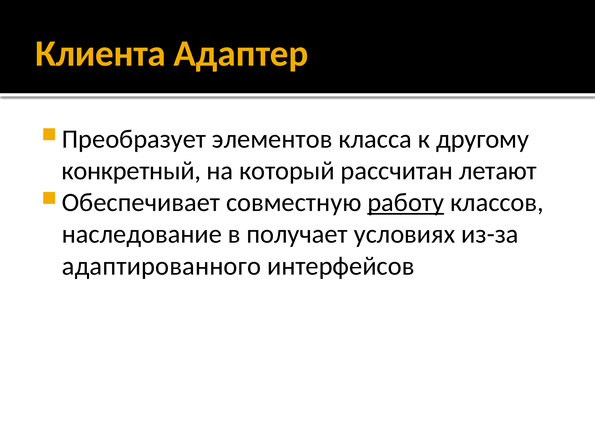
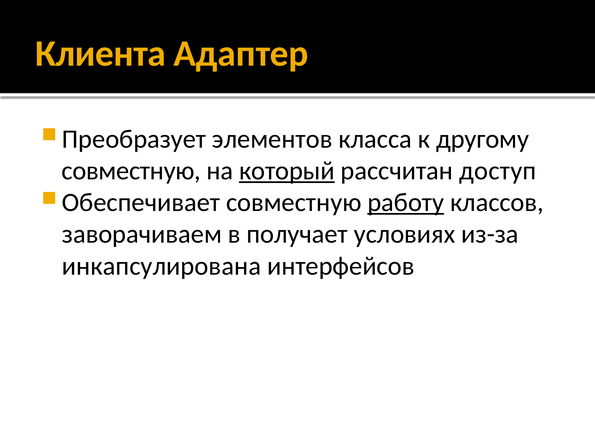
конкретный: конкретный -> совместную (131, 171)
который underline: none -> present (287, 171)
летают: летают -> доступ (498, 171)
наследование: наследование -> заворачиваем (142, 234)
адаптированного: адаптированного -> инкапсулирована (161, 266)
